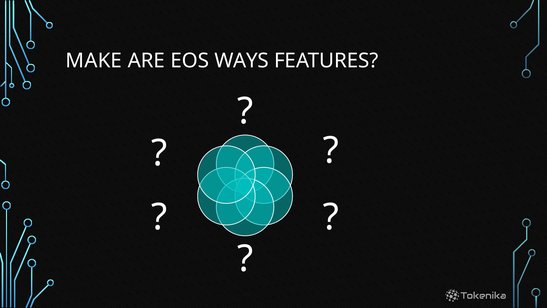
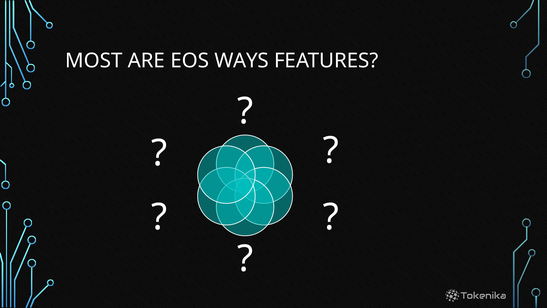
MAKE: MAKE -> MOST (94, 61)
